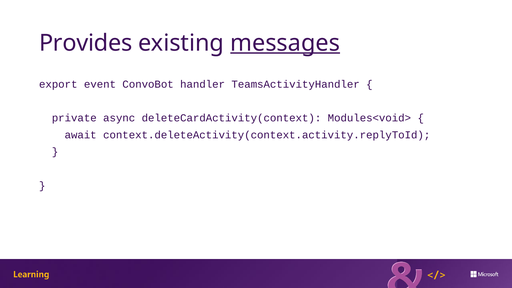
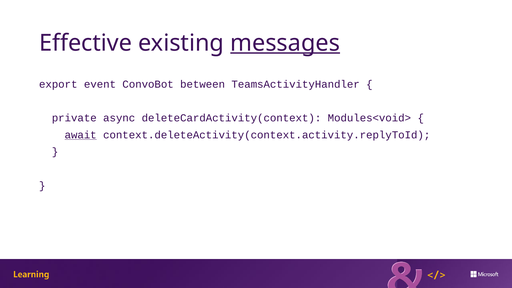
Provides: Provides -> Effective (86, 43)
handler: handler -> between (203, 84)
await underline: none -> present (81, 135)
